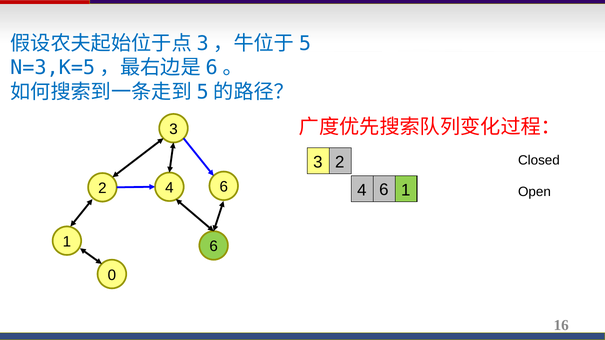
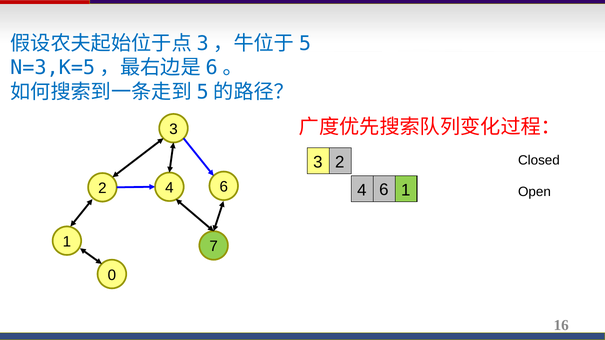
1 6: 6 -> 7 (214, 247)
